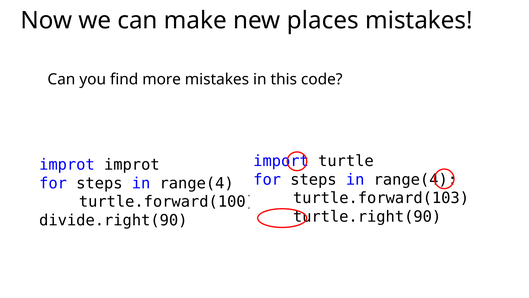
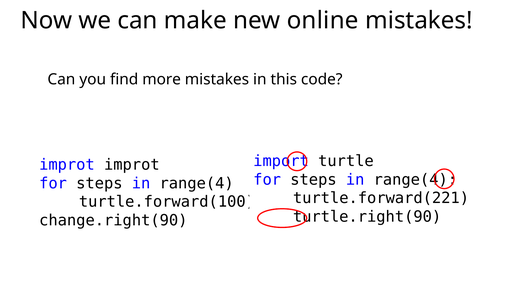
places: places -> online (323, 21)
turtle.forward(103: turtle.forward(103 -> turtle.forward(221 (381, 198)
divide.right(90: divide.right(90 -> change.right(90 (113, 220)
